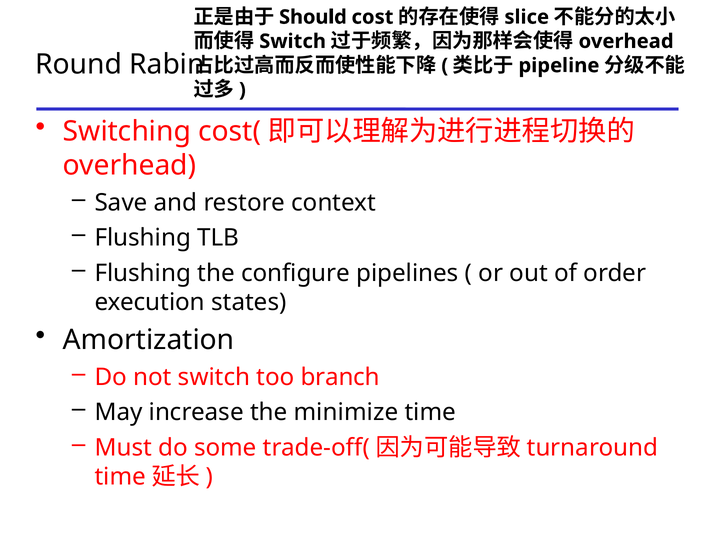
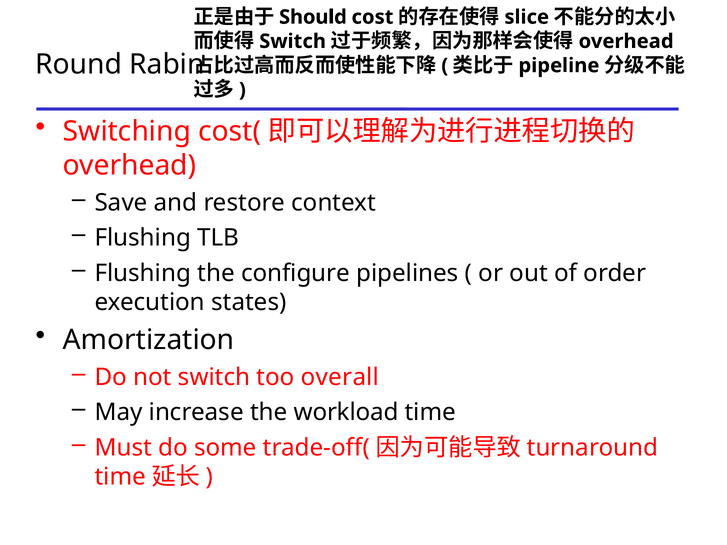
branch: branch -> overall (340, 377)
minimize: minimize -> workload (346, 413)
